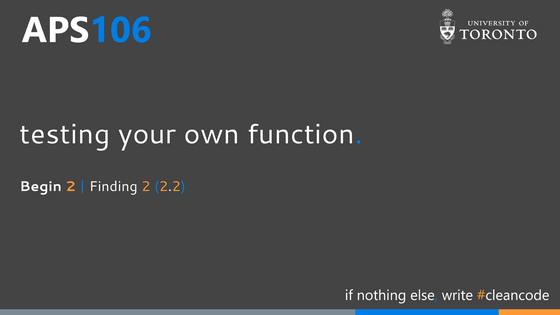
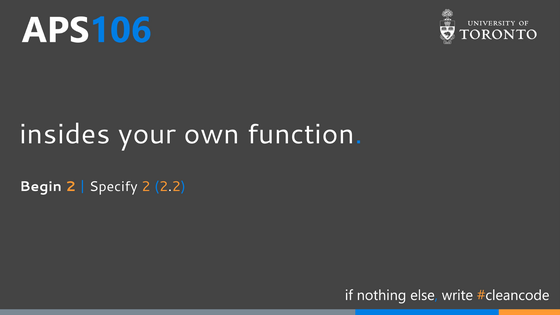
testing: testing -> insides (65, 134)
Finding: Finding -> Specify (113, 186)
